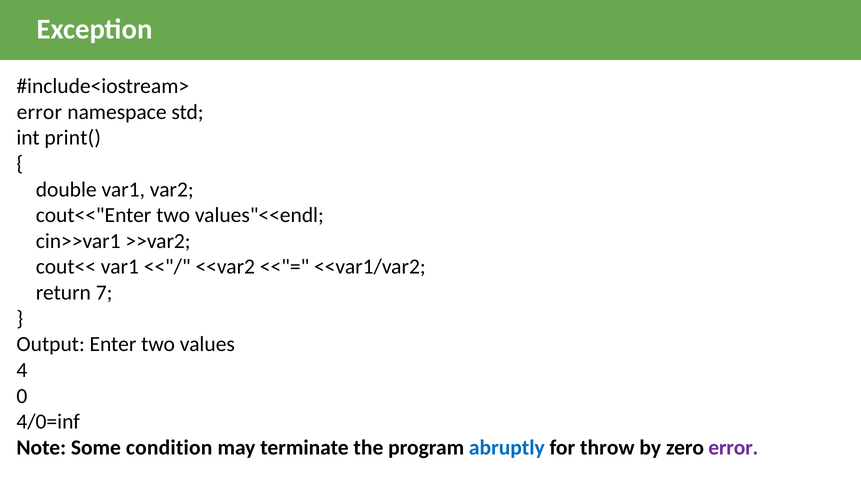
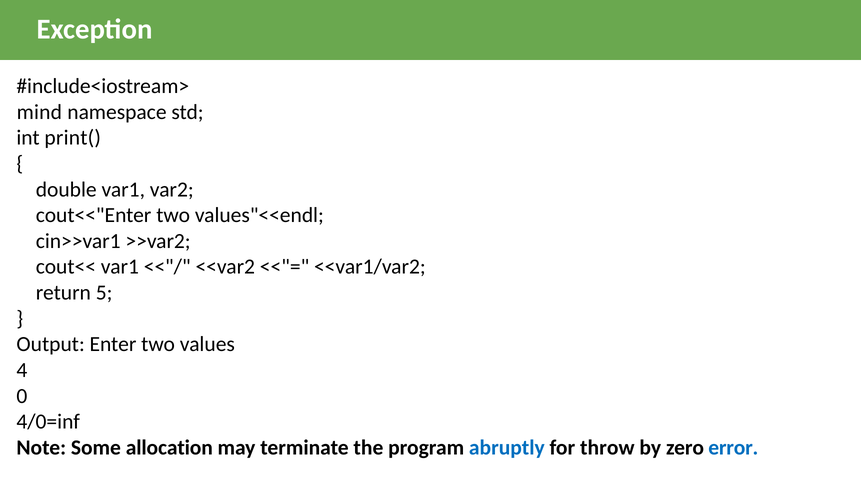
error: error -> mind (39, 112)
7: 7 -> 5 (104, 293)
condition: condition -> allocation (169, 448)
error colour: purple -> blue (733, 448)
